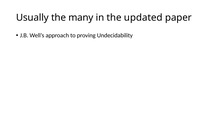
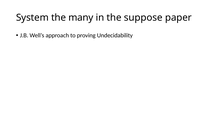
Usually: Usually -> System (32, 18)
updated: updated -> suppose (143, 18)
